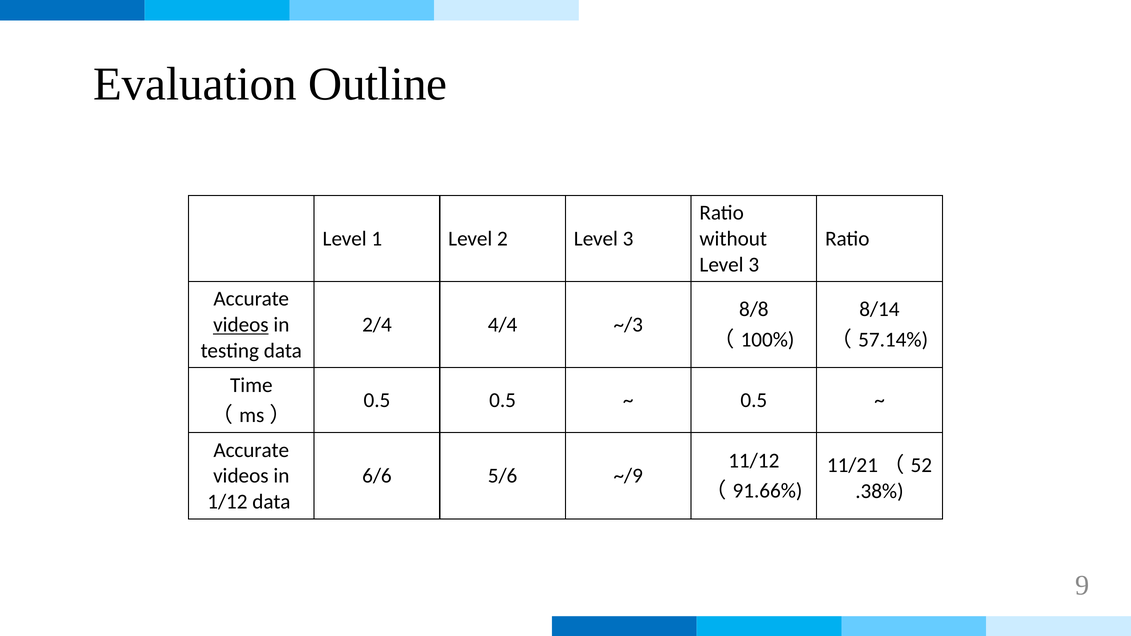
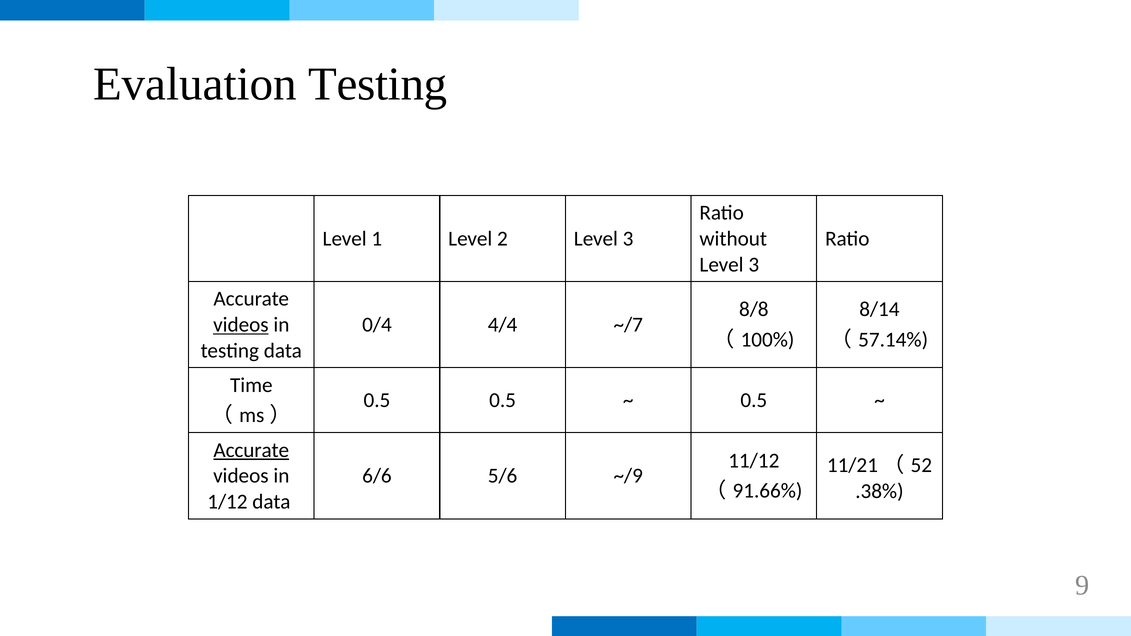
Evaluation Outline: Outline -> Testing (378, 84)
2/4: 2/4 -> 0/4 (377, 325)
~/3: ~/3 -> ~/7 (628, 325)
Accurate underline: none -> present (251, 450)
